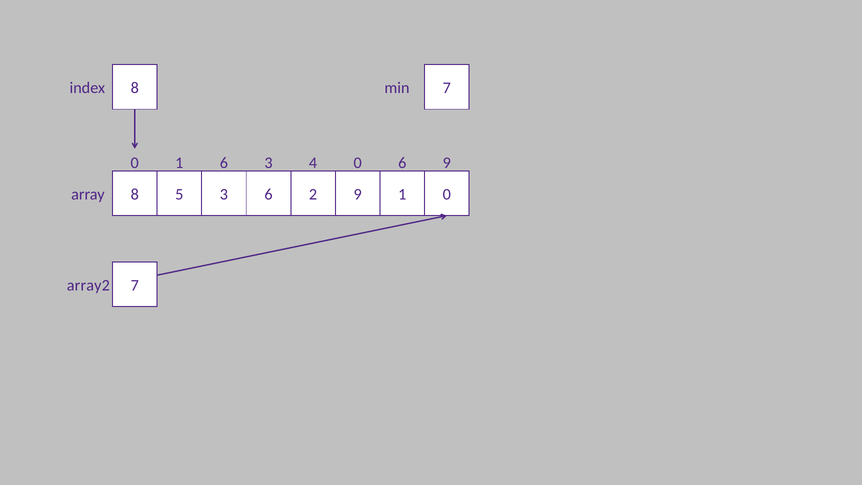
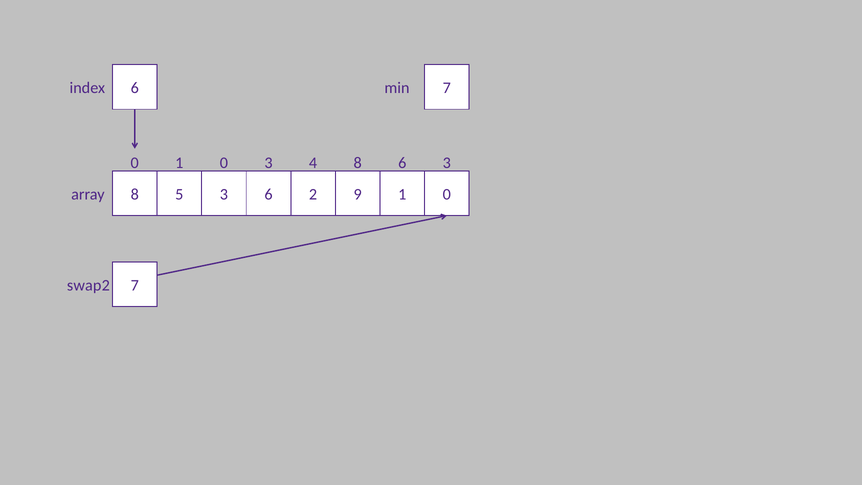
index 8: 8 -> 6 (135, 88)
0 1 6: 6 -> 0 (224, 163)
4 0: 0 -> 8 (358, 163)
6 9: 9 -> 3 (447, 163)
array2: array2 -> swap2 (88, 285)
